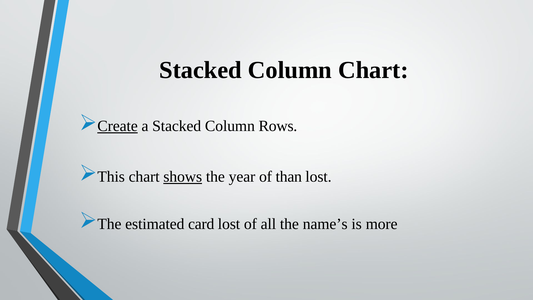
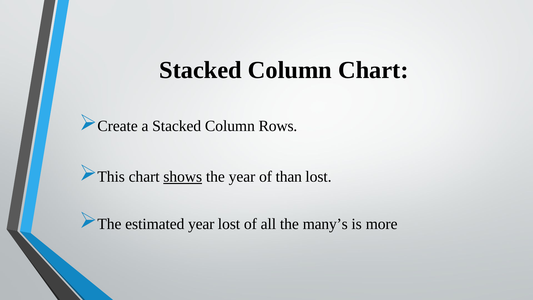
Create underline: present -> none (118, 126)
estimated card: card -> year (201, 224)
name’s: name’s -> many’s (325, 224)
